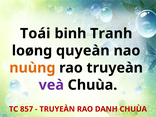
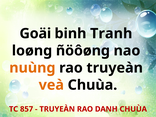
Toái: Toái -> Goäi (35, 34)
quyeàn: quyeàn -> ñöôøng (83, 51)
veà colour: purple -> orange (51, 85)
